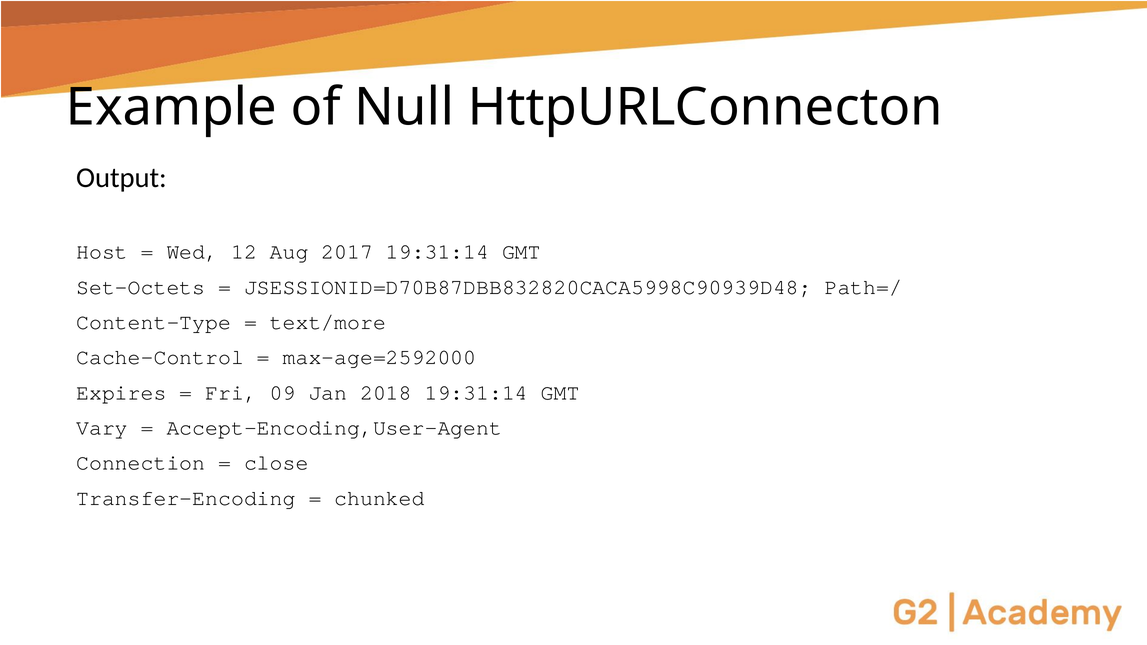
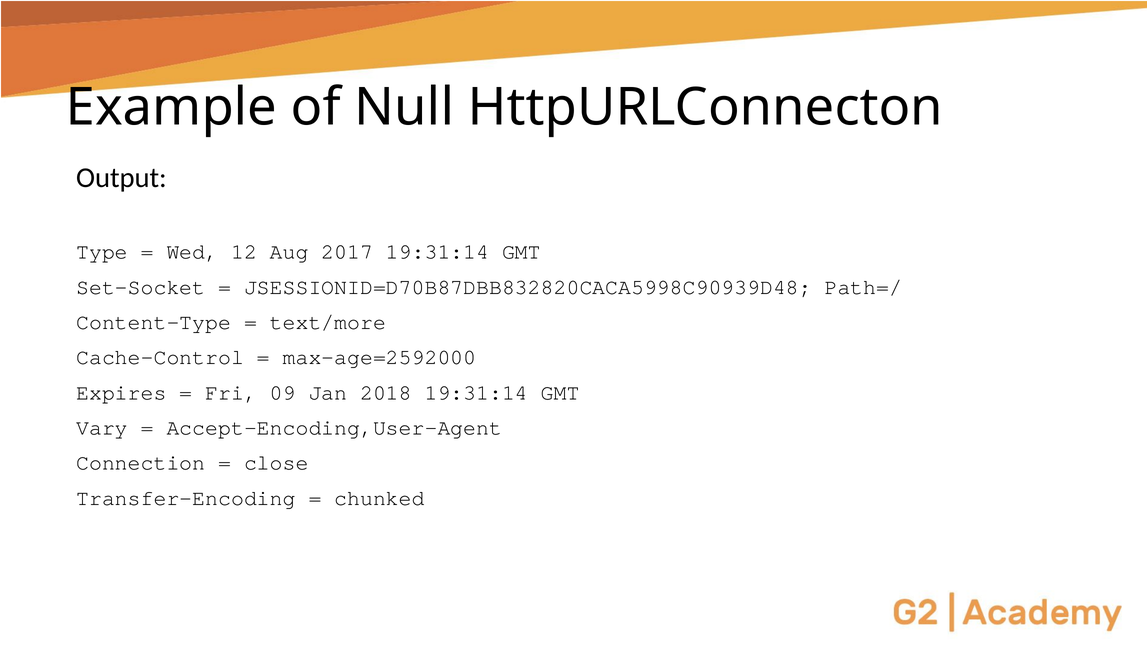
Host: Host -> Type (102, 252)
Set-Octets: Set-Octets -> Set-Socket (141, 287)
